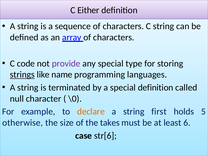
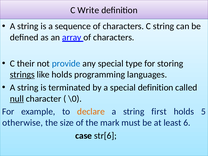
Either: Either -> Write (88, 10)
code: code -> their (26, 63)
provide colour: purple -> blue (66, 63)
like name: name -> holds (62, 75)
null underline: none -> present (17, 99)
takes: takes -> mark (110, 123)
